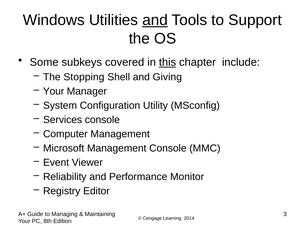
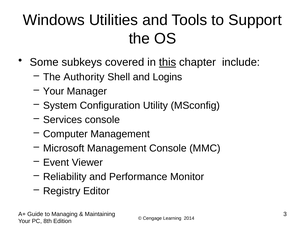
and underline: present -> none (155, 20)
Stopping: Stopping -> Authority (84, 77)
Giving: Giving -> Logins (167, 77)
